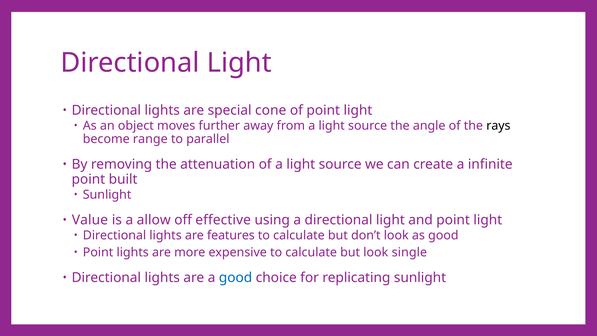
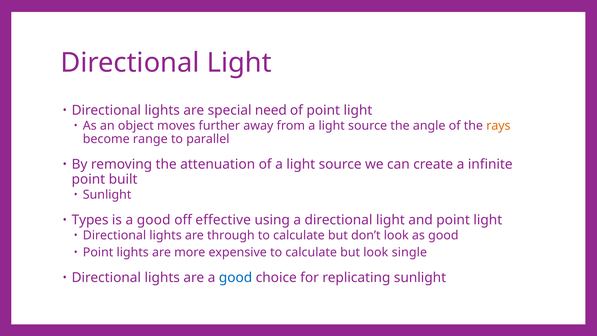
cone: cone -> need (271, 110)
rays colour: black -> orange (498, 126)
Value: Value -> Types (90, 220)
is a allow: allow -> good (154, 220)
features: features -> through (231, 235)
